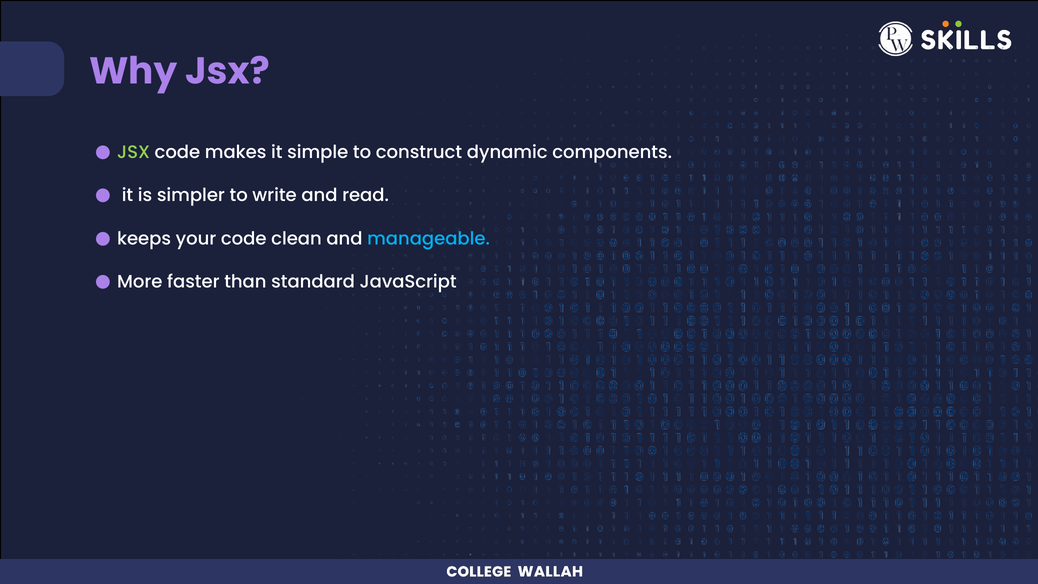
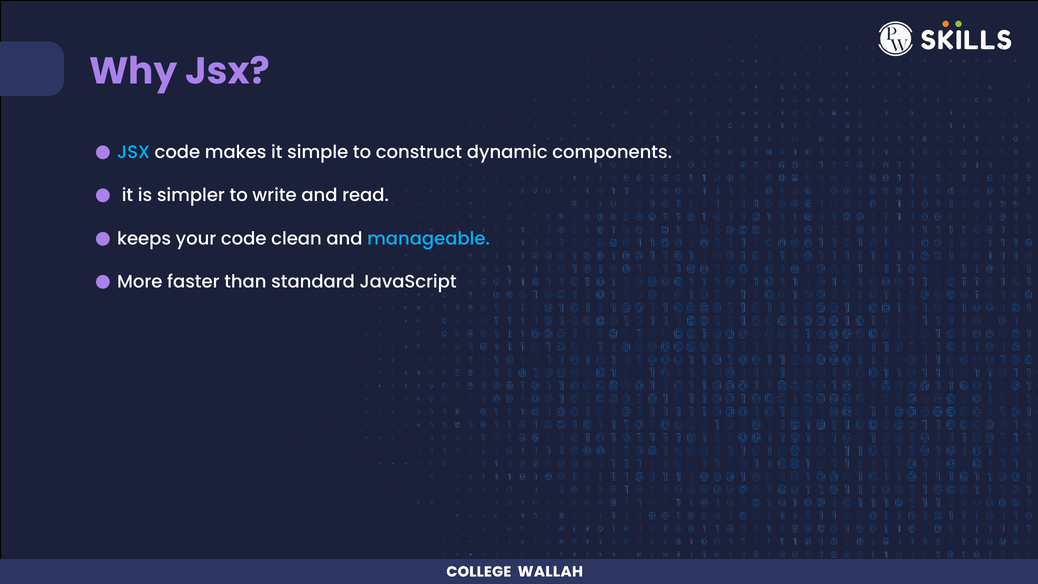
JSX colour: light green -> light blue (134, 152)
